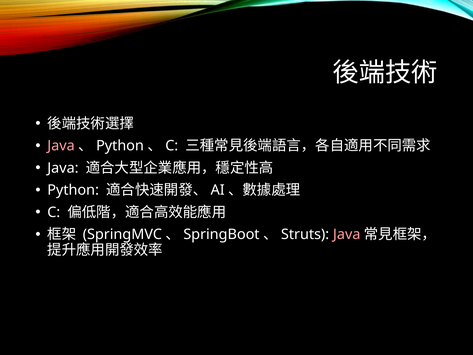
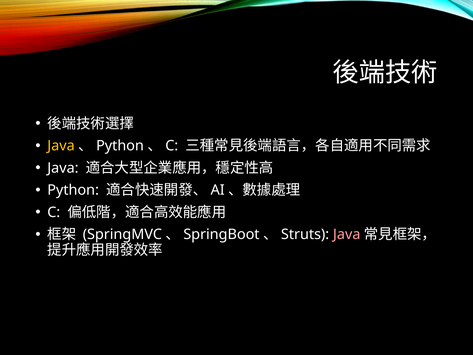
Java colour: pink -> yellow (61, 146)
